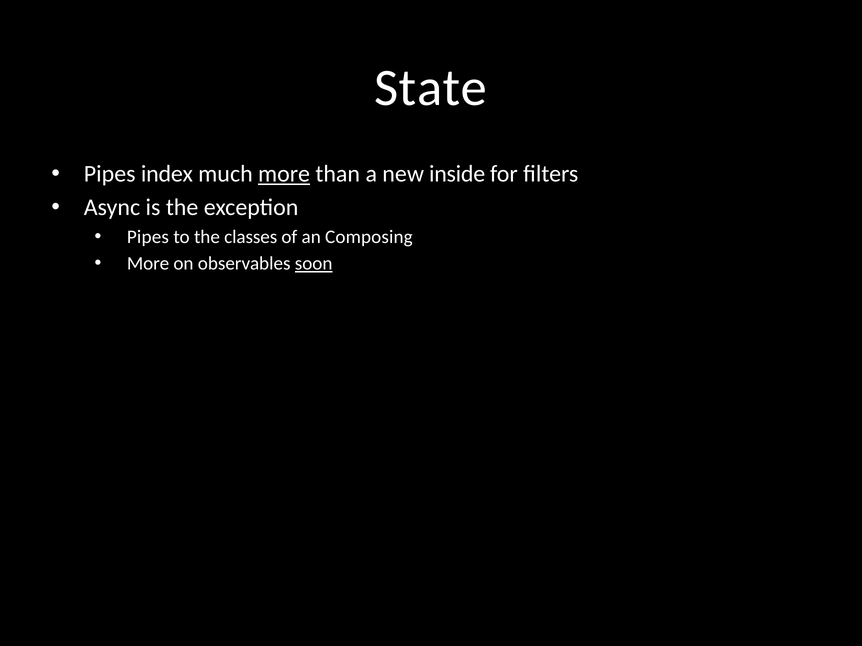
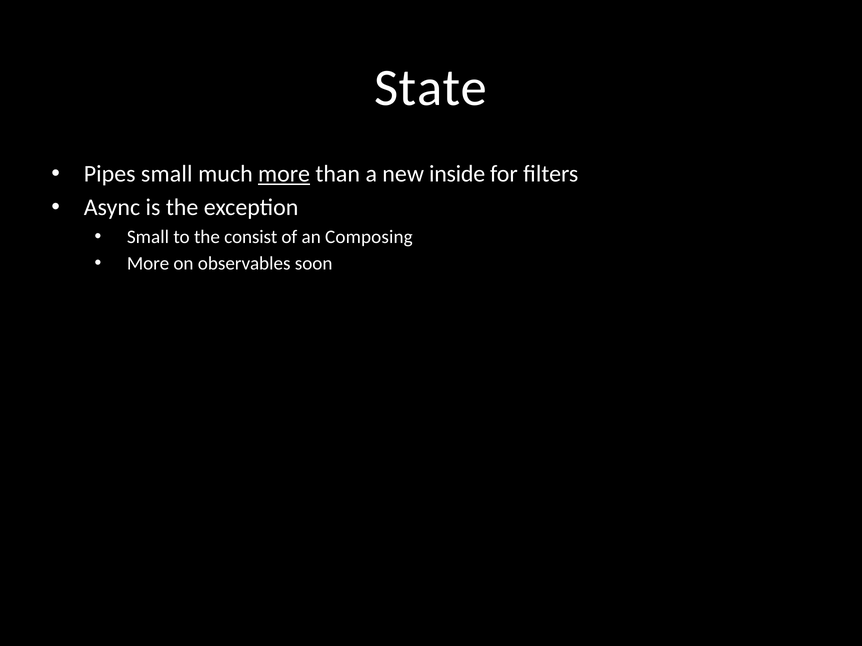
Pipes index: index -> small (167, 174)
Pipes: Pipes -> Small (148, 237)
classes: classes -> consist (251, 237)
soon underline: present -> none (314, 264)
